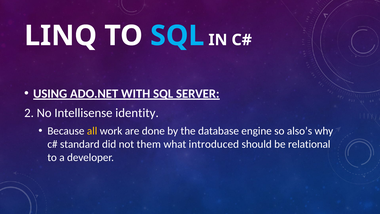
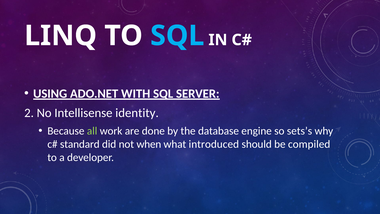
all colour: yellow -> light green (92, 131)
also’s: also’s -> sets’s (300, 131)
them: them -> when (149, 144)
relational: relational -> compiled (309, 144)
